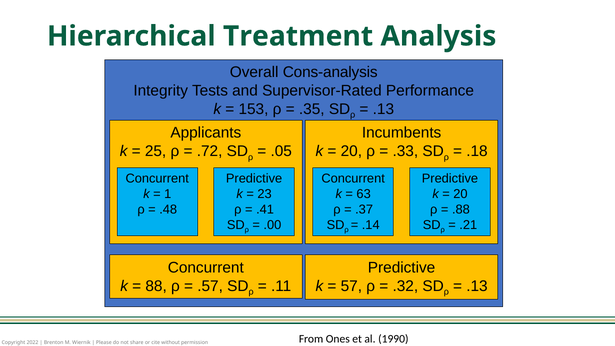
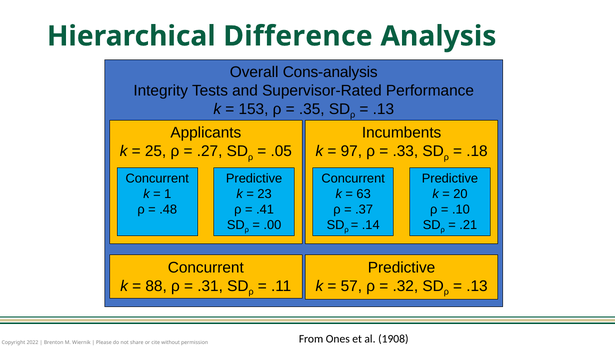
Treatment: Treatment -> Difference (298, 36)
.72: .72 -> .27 (210, 151)
20: 20 -> 97 (351, 151)
.88: .88 -> .10 (461, 209)
.57: .57 -> .31 (210, 286)
1990: 1990 -> 1908 (393, 339)
